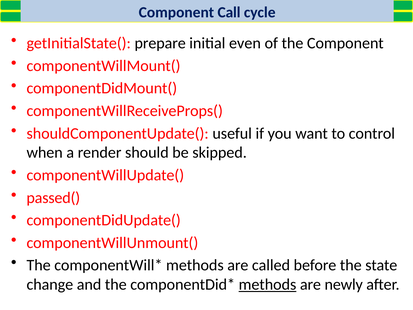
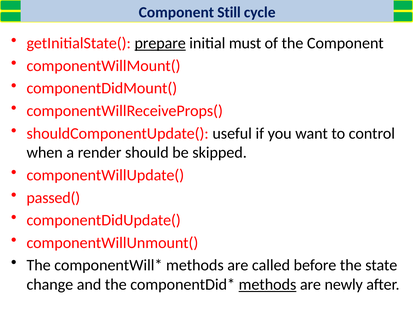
Call: Call -> Still (229, 12)
prepare underline: none -> present (160, 43)
even: even -> must (245, 43)
